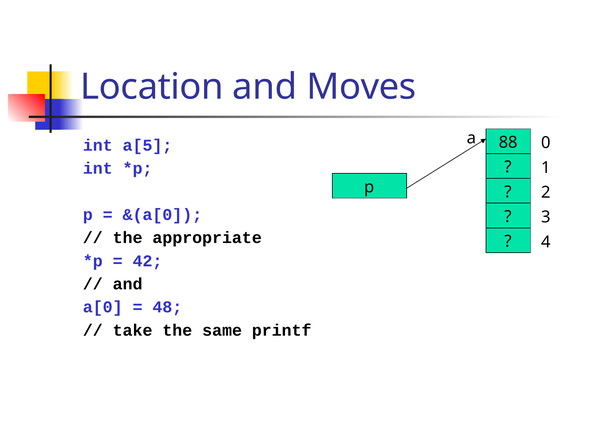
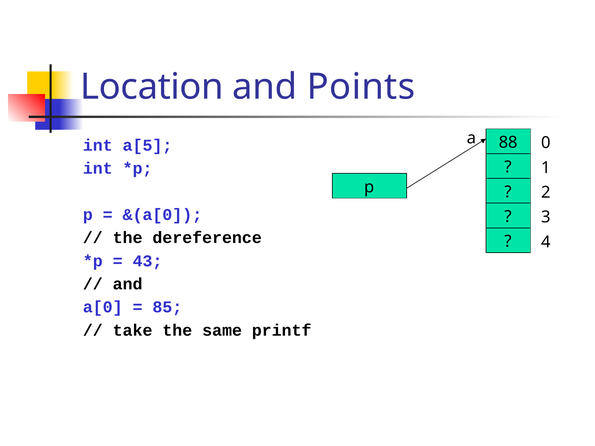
Moves: Moves -> Points (361, 87)
appropriate: appropriate -> dereference (207, 238)
42: 42 -> 43 (148, 261)
48: 48 -> 85 (167, 307)
